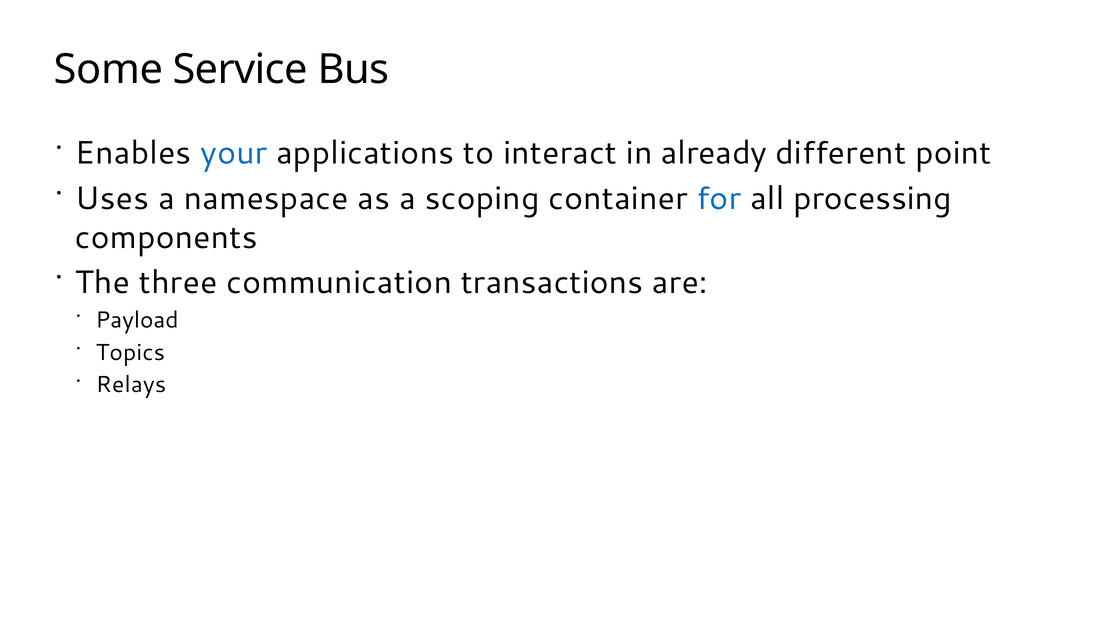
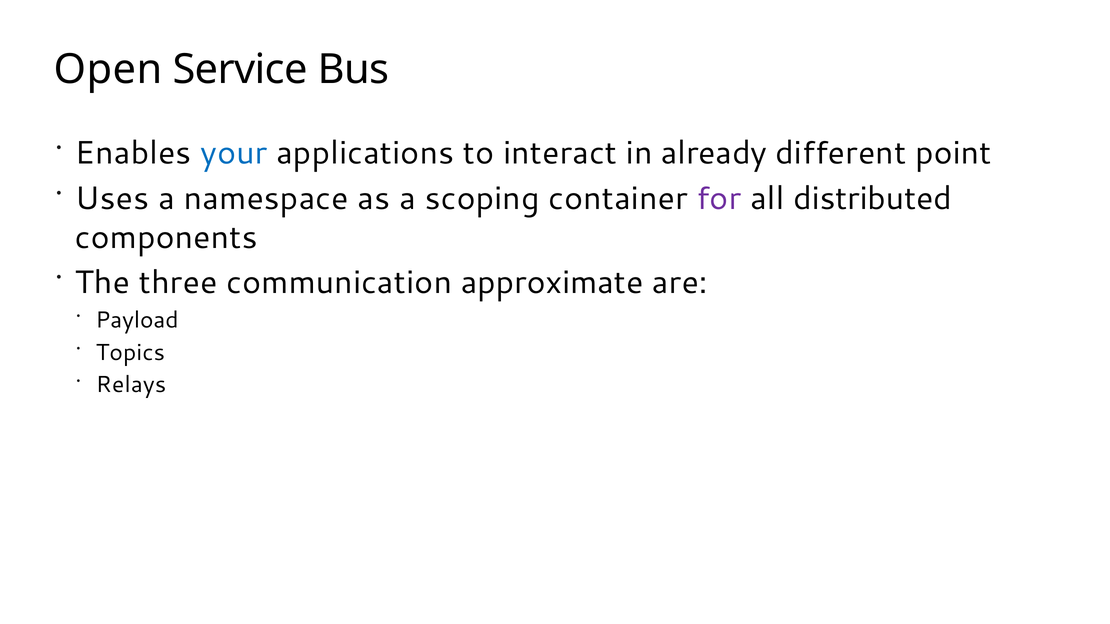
Some: Some -> Open (108, 70)
for colour: blue -> purple (719, 199)
processing: processing -> distributed (873, 199)
transactions: transactions -> approximate (552, 283)
